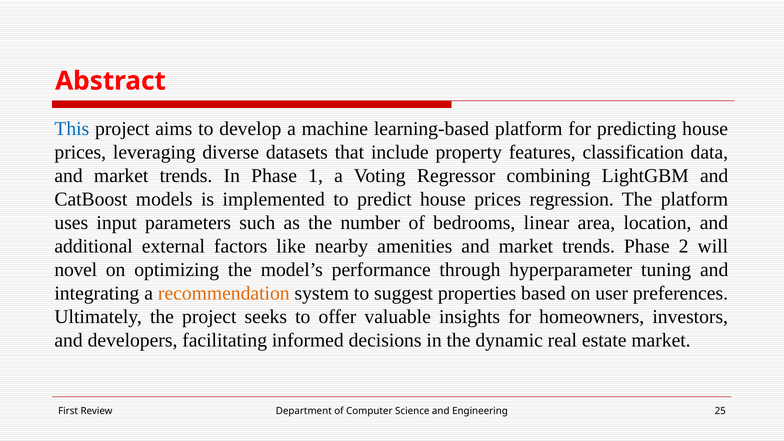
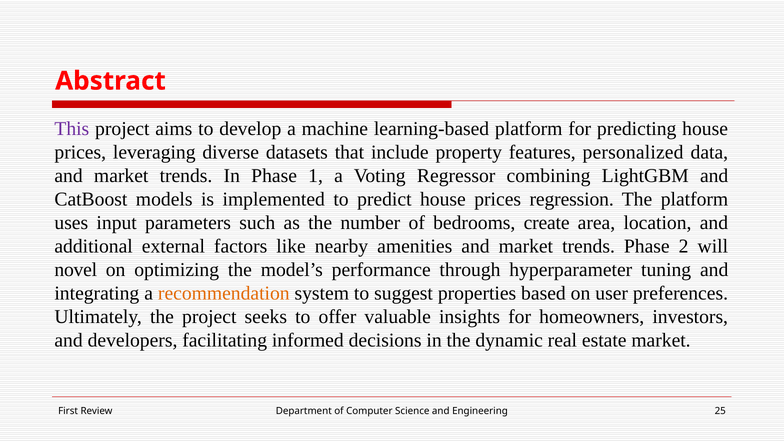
This colour: blue -> purple (72, 129)
classification: classification -> personalized (633, 152)
linear: linear -> create (547, 223)
